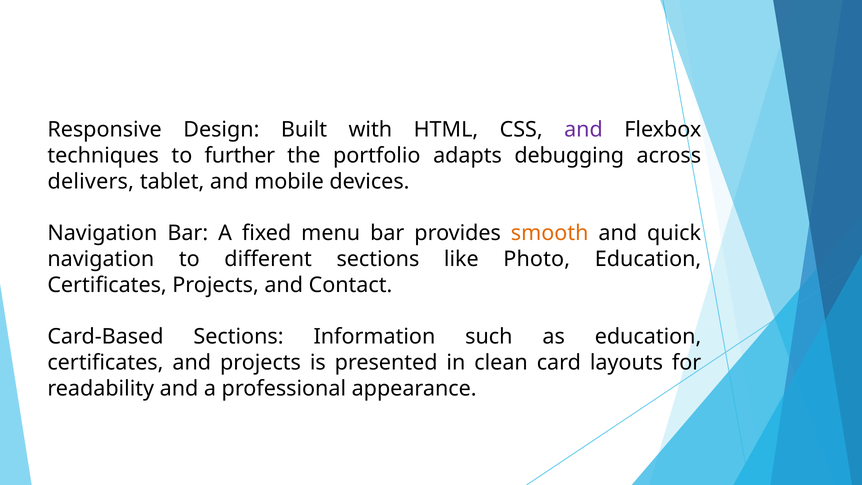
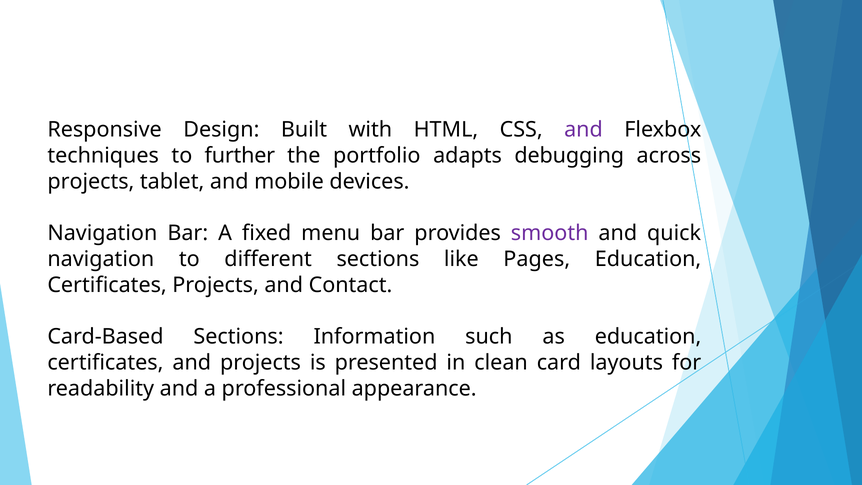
delivers: delivers -> projects (91, 182)
smooth colour: orange -> purple (550, 233)
Photo: Photo -> Pages (537, 259)
